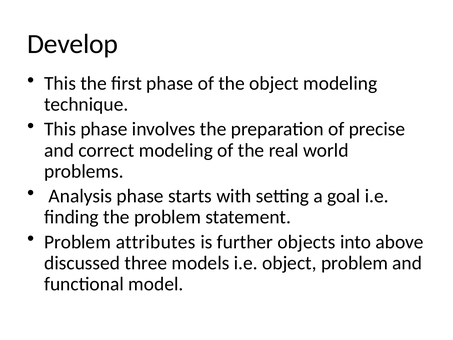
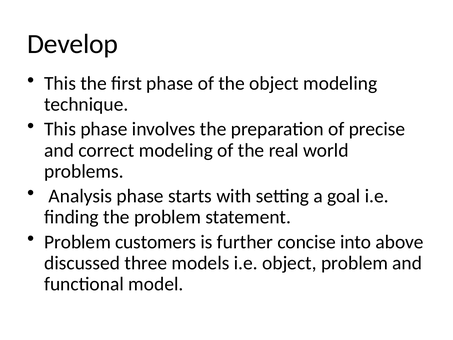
attributes: attributes -> customers (156, 242)
objects: objects -> concise (307, 242)
